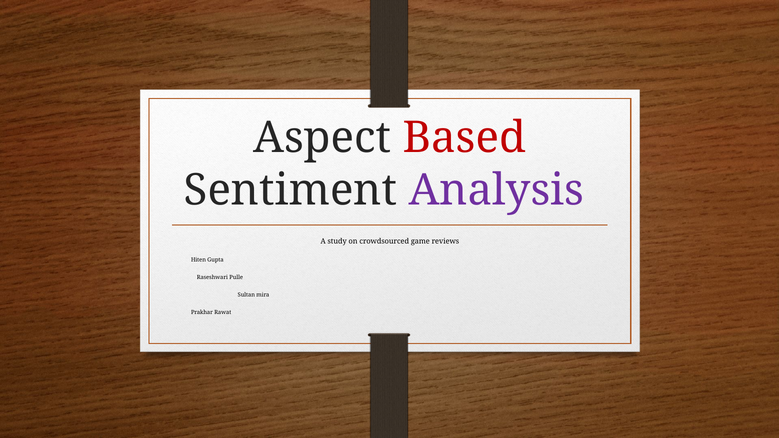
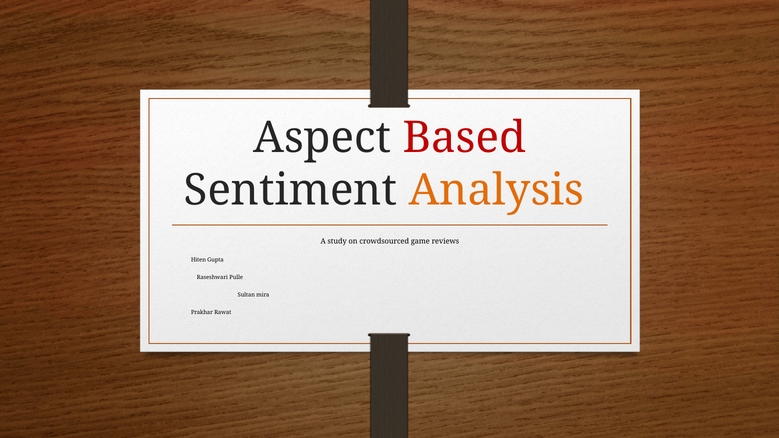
Analysis colour: purple -> orange (496, 190)
